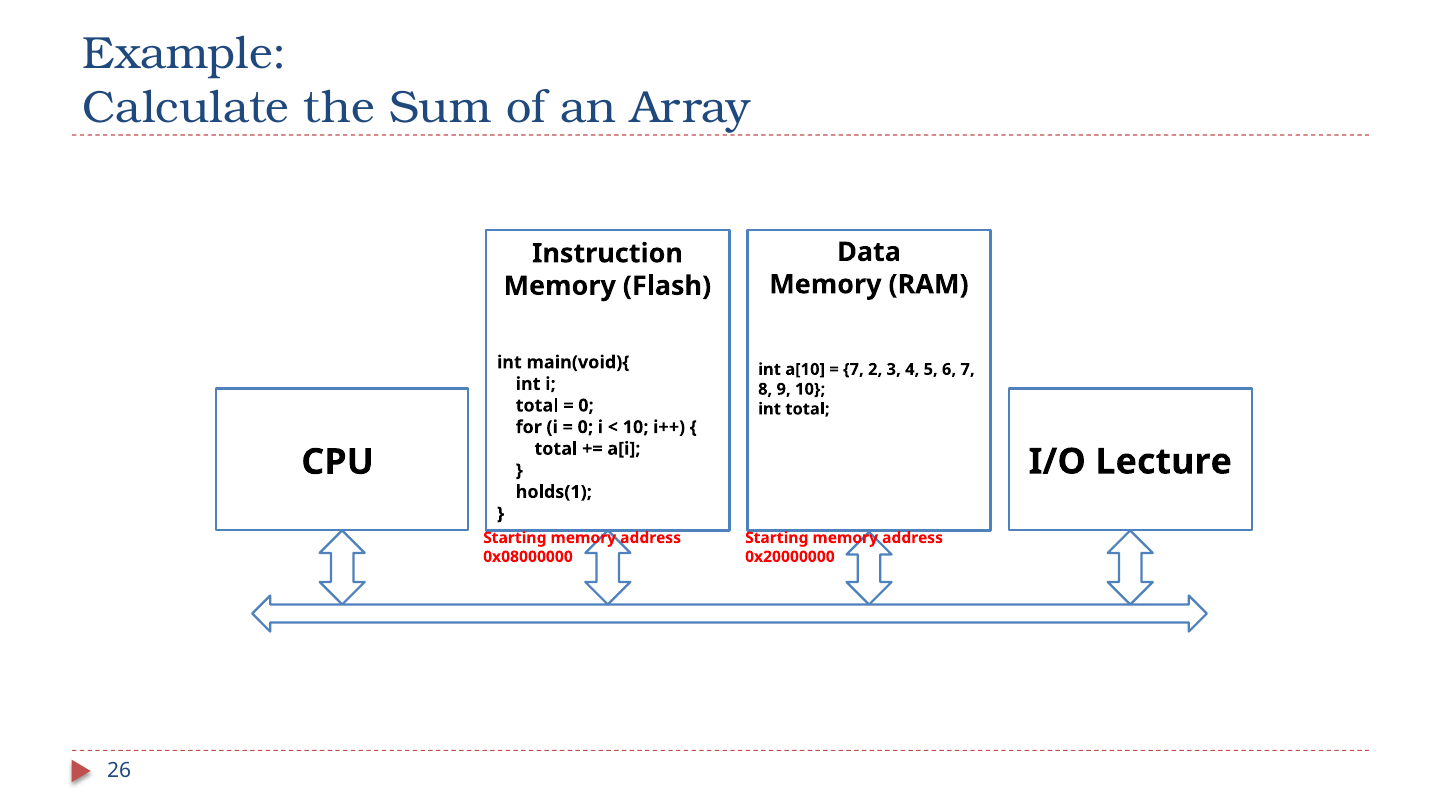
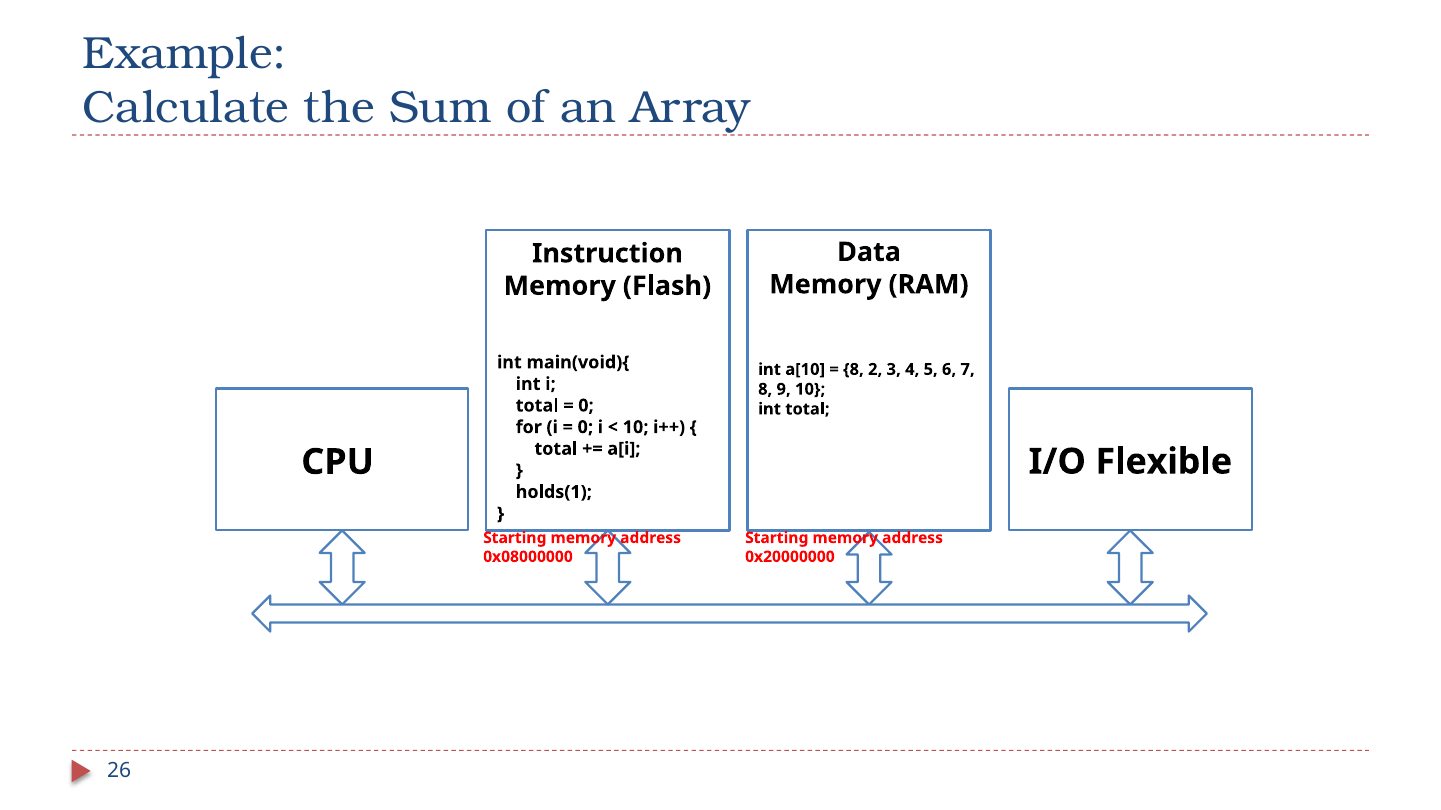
7: 7 -> 8 (853, 370)
Lecture: Lecture -> Flexible (1164, 462)
